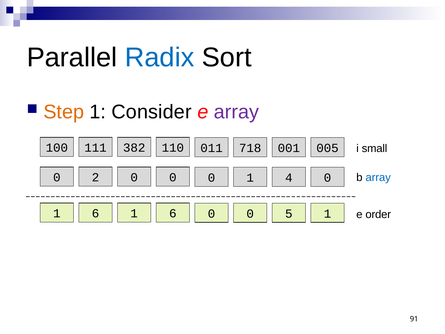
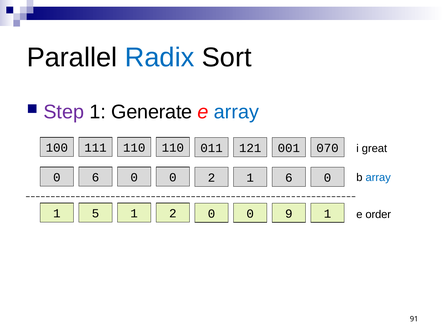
Step colour: orange -> purple (64, 112)
Consider: Consider -> Generate (152, 112)
array colour: purple -> blue (236, 112)
111 382: 382 -> 110 (134, 148)
718: 718 -> 121 (250, 148)
005: 005 -> 070 (328, 148)
small: small -> great (374, 149)
0 2: 2 -> 6 (95, 177)
0 0 0: 0 -> 2 (212, 178)
1 4: 4 -> 6 (289, 178)
6: 6 -> 5 (95, 213)
6: 6 -> 2 (173, 213)
5: 5 -> 9 (289, 213)
